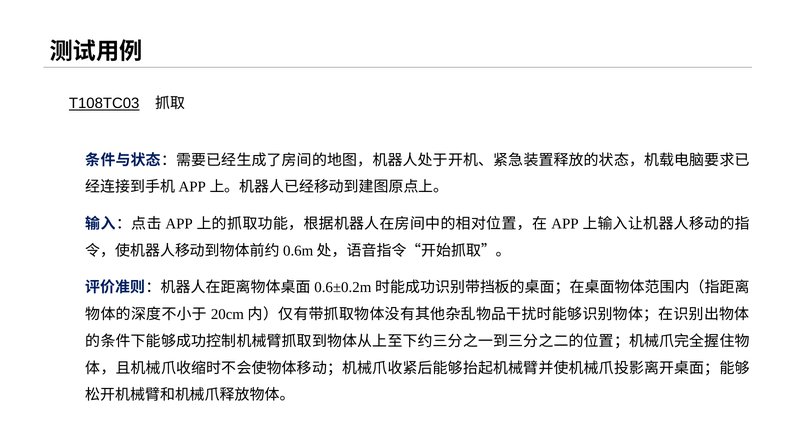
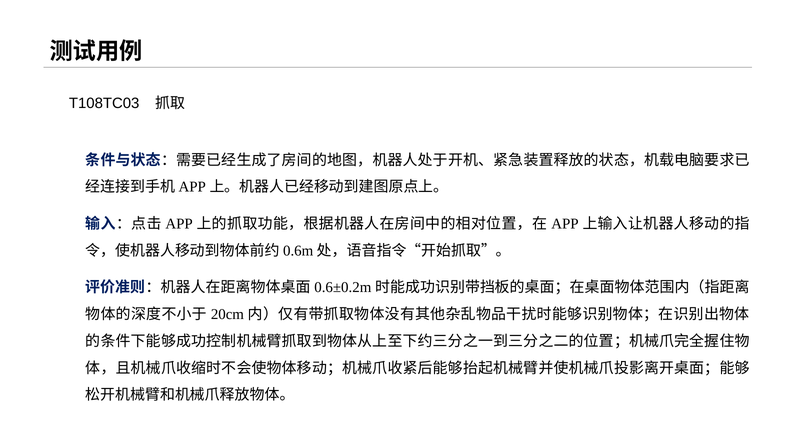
T108TC03 underline: present -> none (104, 103)
